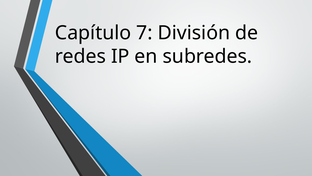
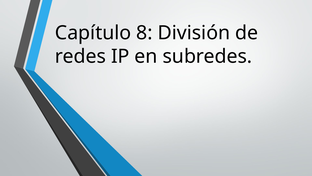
7: 7 -> 8 (144, 33)
